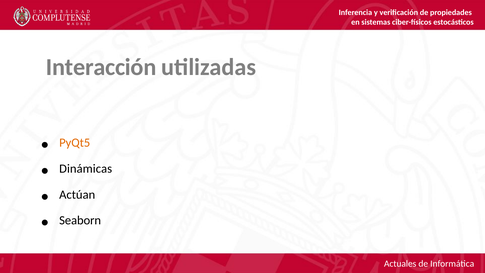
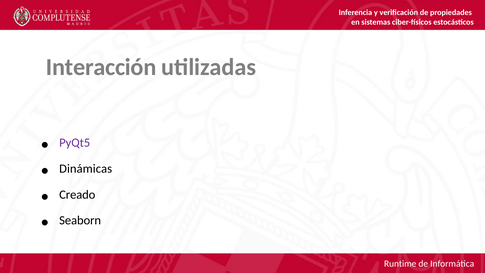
PyQt5 colour: orange -> purple (75, 143)
Actúan: Actúan -> Creado (77, 194)
Actuales: Actuales -> Runtime (400, 264)
